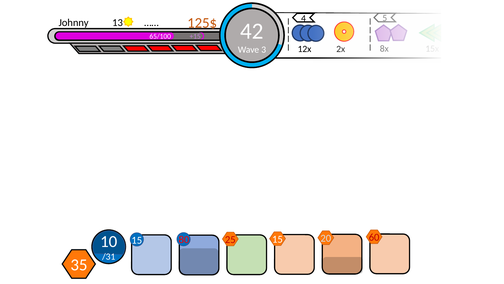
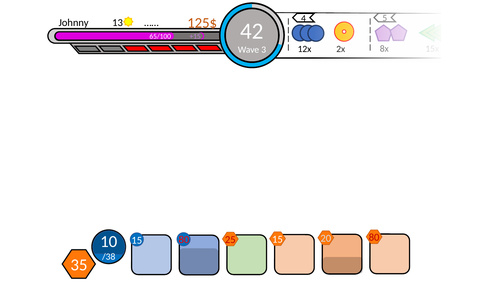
20 60: 60 -> 80 (374, 237)
/31: /31 -> /38 (109, 256)
